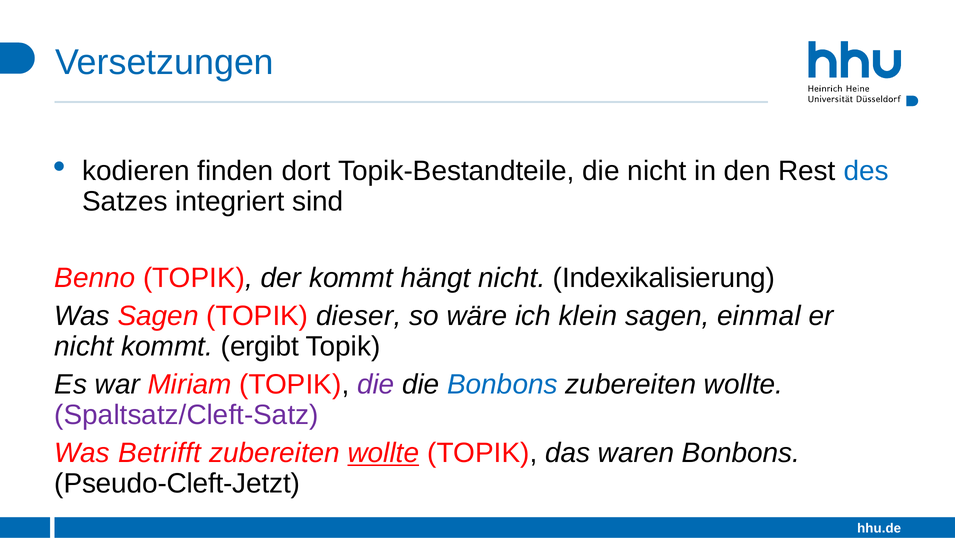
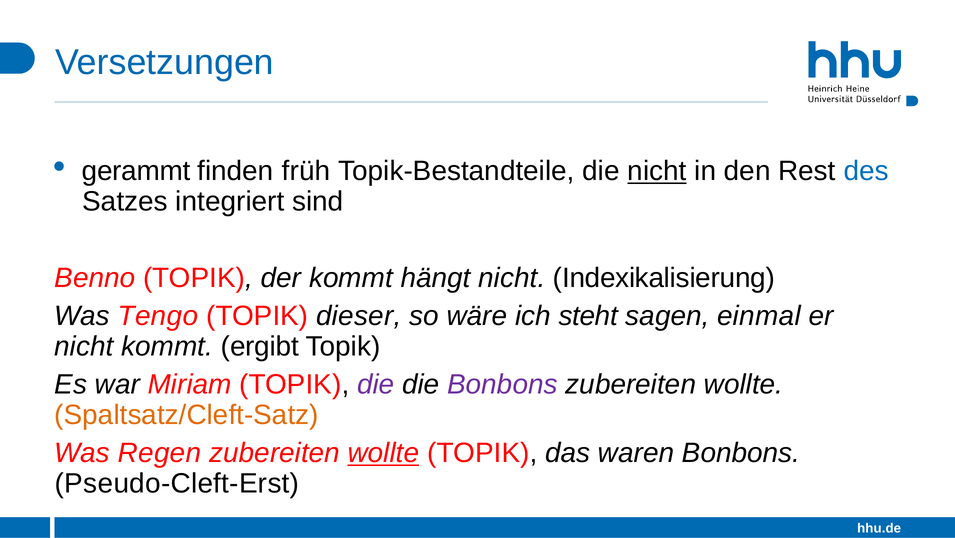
kodieren: kodieren -> gerammt (136, 171)
dort: dort -> früh (306, 171)
nicht underline: none -> present (657, 171)
Was Sagen: Sagen -> Tengo (158, 316)
klein: klein -> steht (588, 316)
Bonbons colour: blue -> purple (502, 384)
Spaltsatz/Cleft-Satz colour: purple -> orange (187, 415)
Betrifft: Betrifft -> Regen (159, 453)
Pseudo-Cleft-Jetzt: Pseudo-Cleft-Jetzt -> Pseudo-Cleft-Erst (177, 483)
